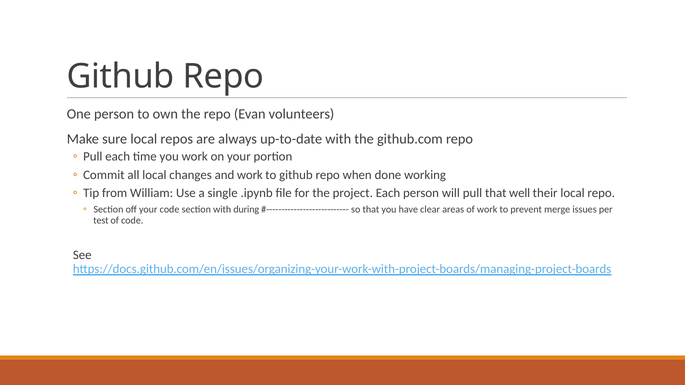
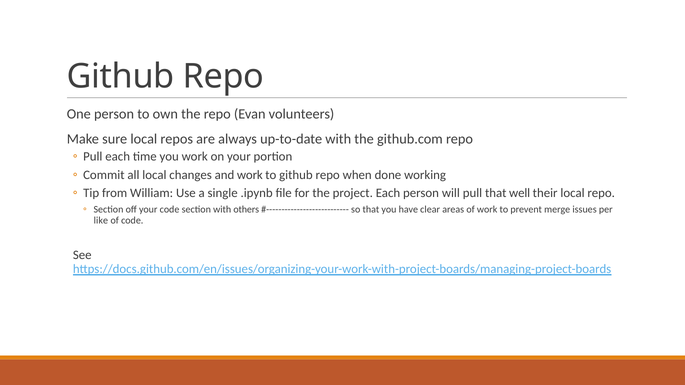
during: during -> others (246, 210)
test: test -> like (101, 221)
